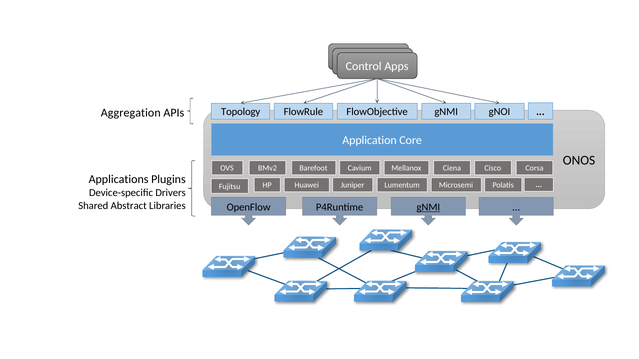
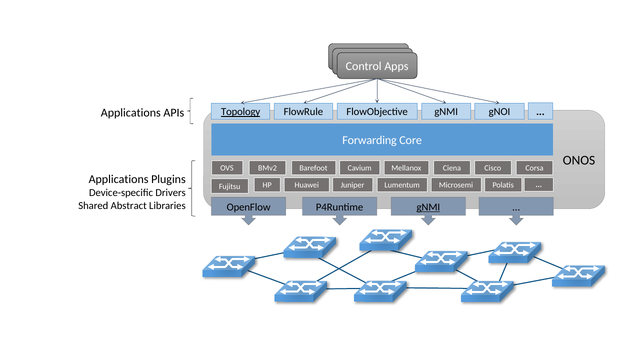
Topology underline: none -> present (241, 112)
Aggregation: Aggregation -> Applications (131, 113)
Application: Application -> Forwarding (370, 140)
